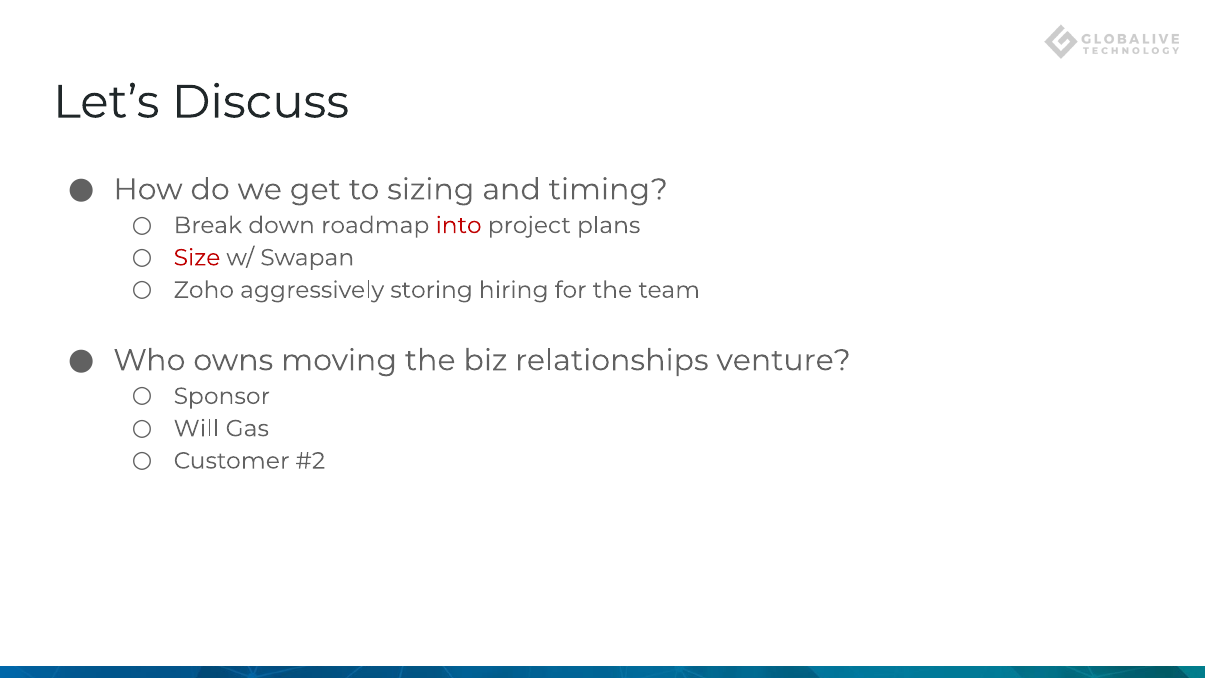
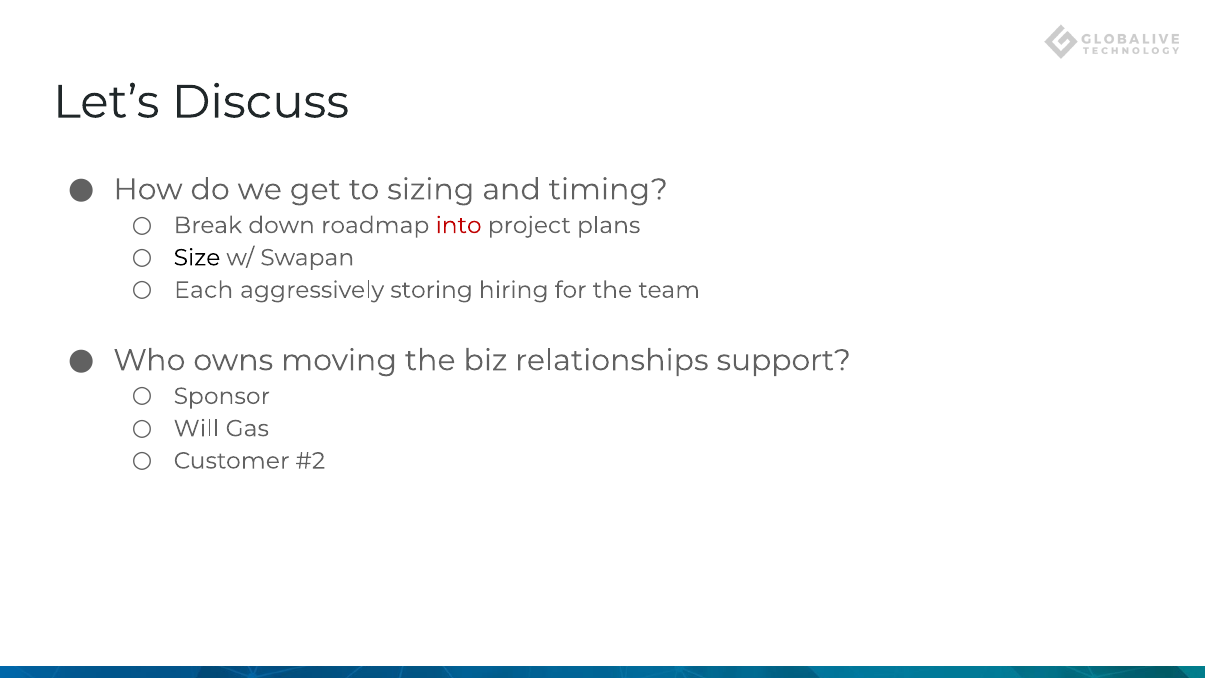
Size colour: red -> black (197, 258)
Zoho: Zoho -> Each (204, 290)
venture: venture -> support (784, 360)
